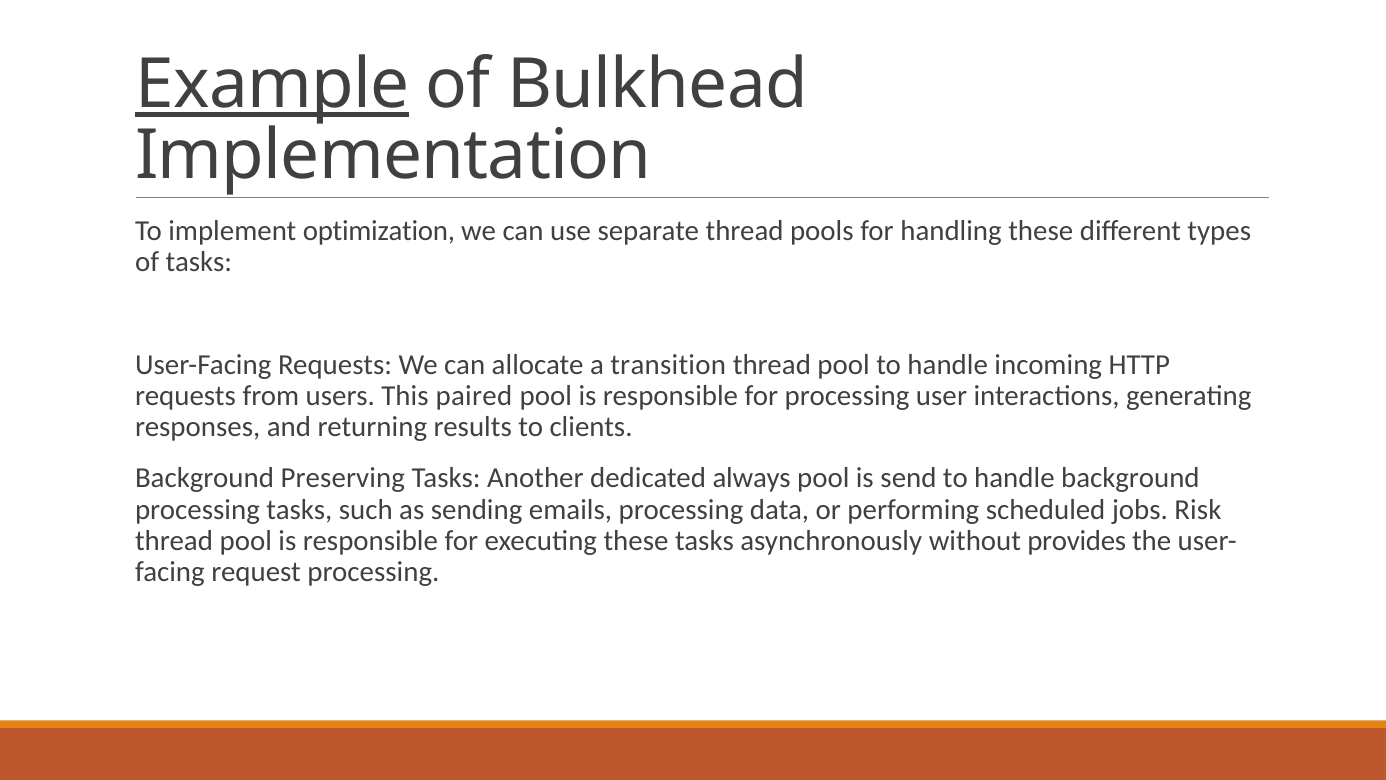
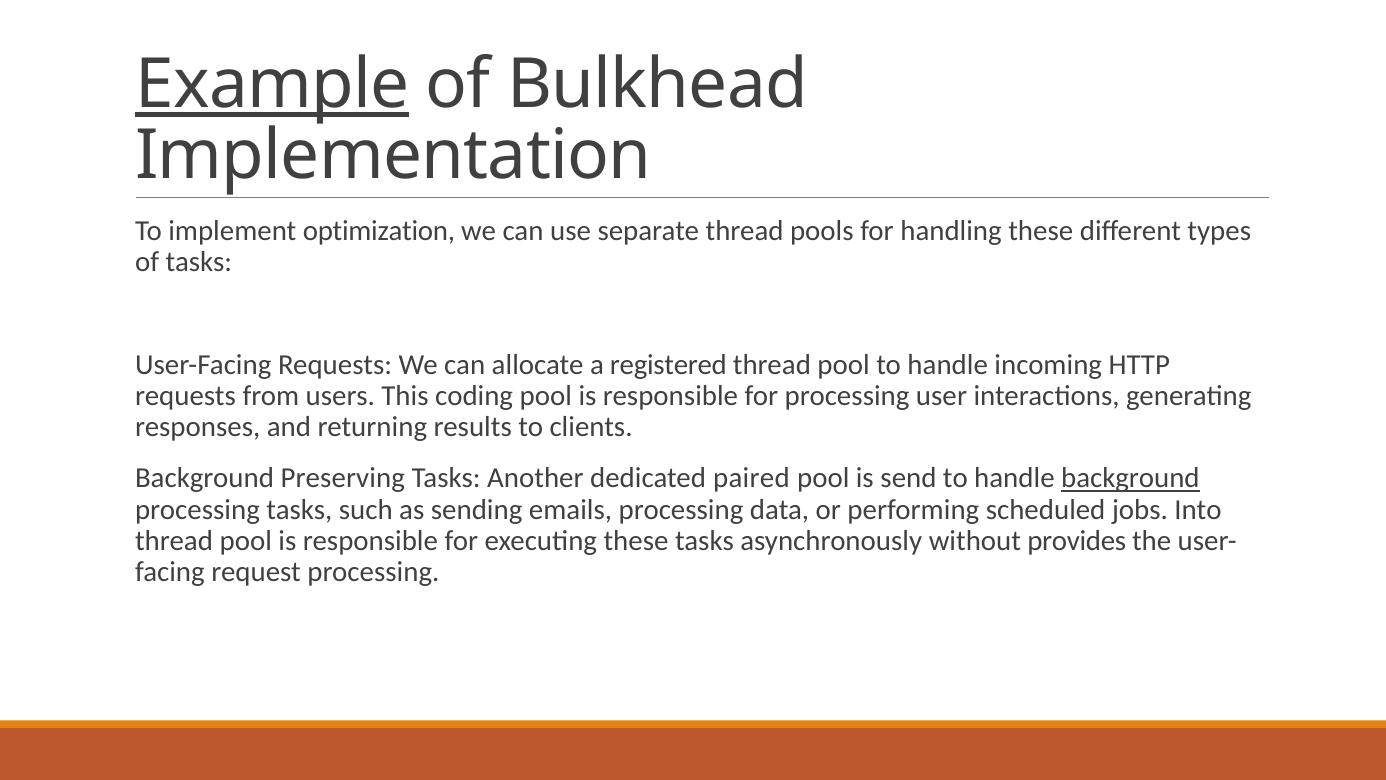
transition: transition -> registered (668, 364)
paired: paired -> coding (474, 396)
always: always -> paired (751, 478)
background underline: none -> present (1130, 478)
Risk: Risk -> Into (1198, 509)
